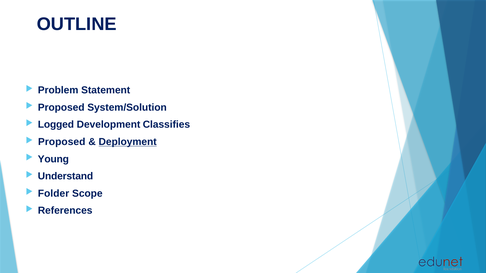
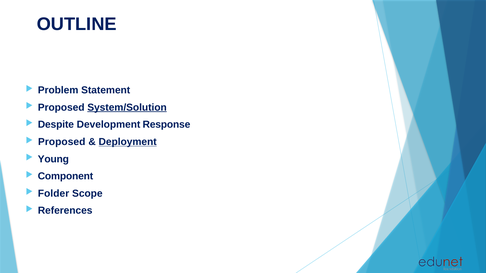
System/Solution underline: none -> present (127, 108)
Logged: Logged -> Despite (56, 125)
Classifies: Classifies -> Response (166, 125)
Understand: Understand -> Component (65, 176)
